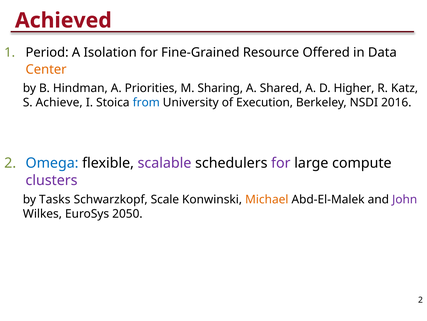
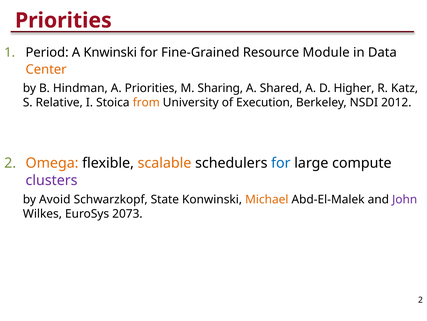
Achieved: Achieved -> Priorities (63, 20)
Isolation: Isolation -> Knwinski (110, 52)
Offered: Offered -> Module (326, 52)
Achieve: Achieve -> Relative (59, 102)
from colour: blue -> orange (146, 102)
2016: 2016 -> 2012 (396, 102)
Omega colour: blue -> orange (52, 163)
scalable colour: purple -> orange (165, 163)
for colour: purple -> blue (281, 163)
Tasks: Tasks -> Avoid (55, 199)
Scale: Scale -> State (165, 199)
2050: 2050 -> 2073 (127, 213)
